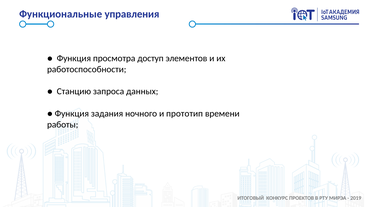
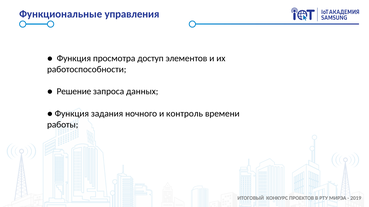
Станцию: Станцию -> Решение (74, 92)
прототип: прототип -> контроль (185, 114)
